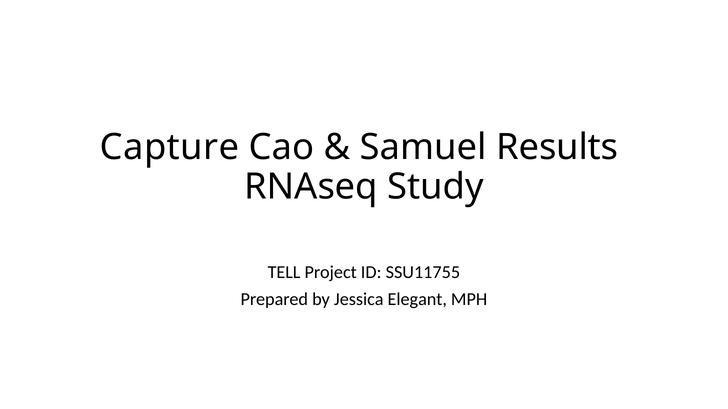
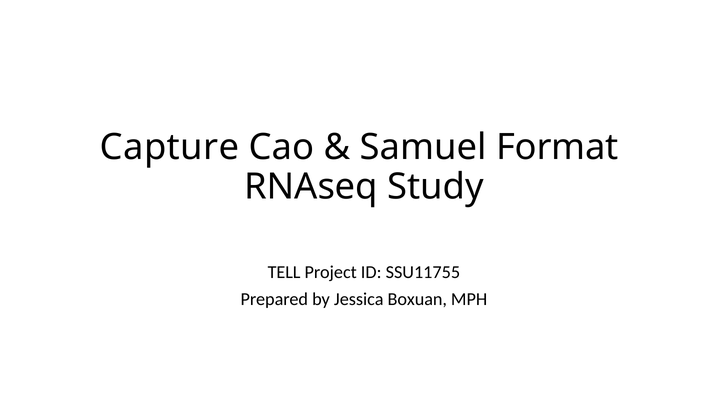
Results: Results -> Format (557, 148)
Elegant: Elegant -> Boxuan (417, 300)
